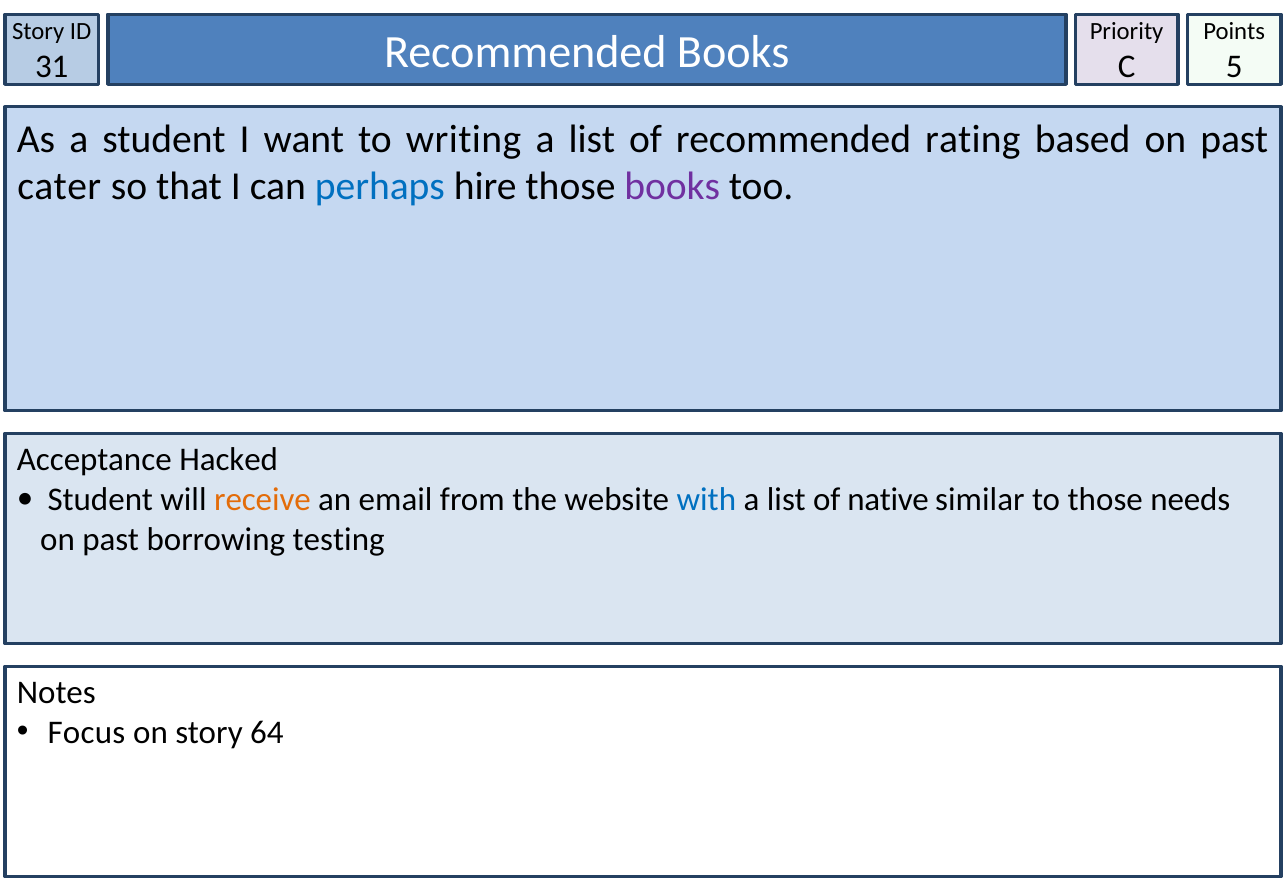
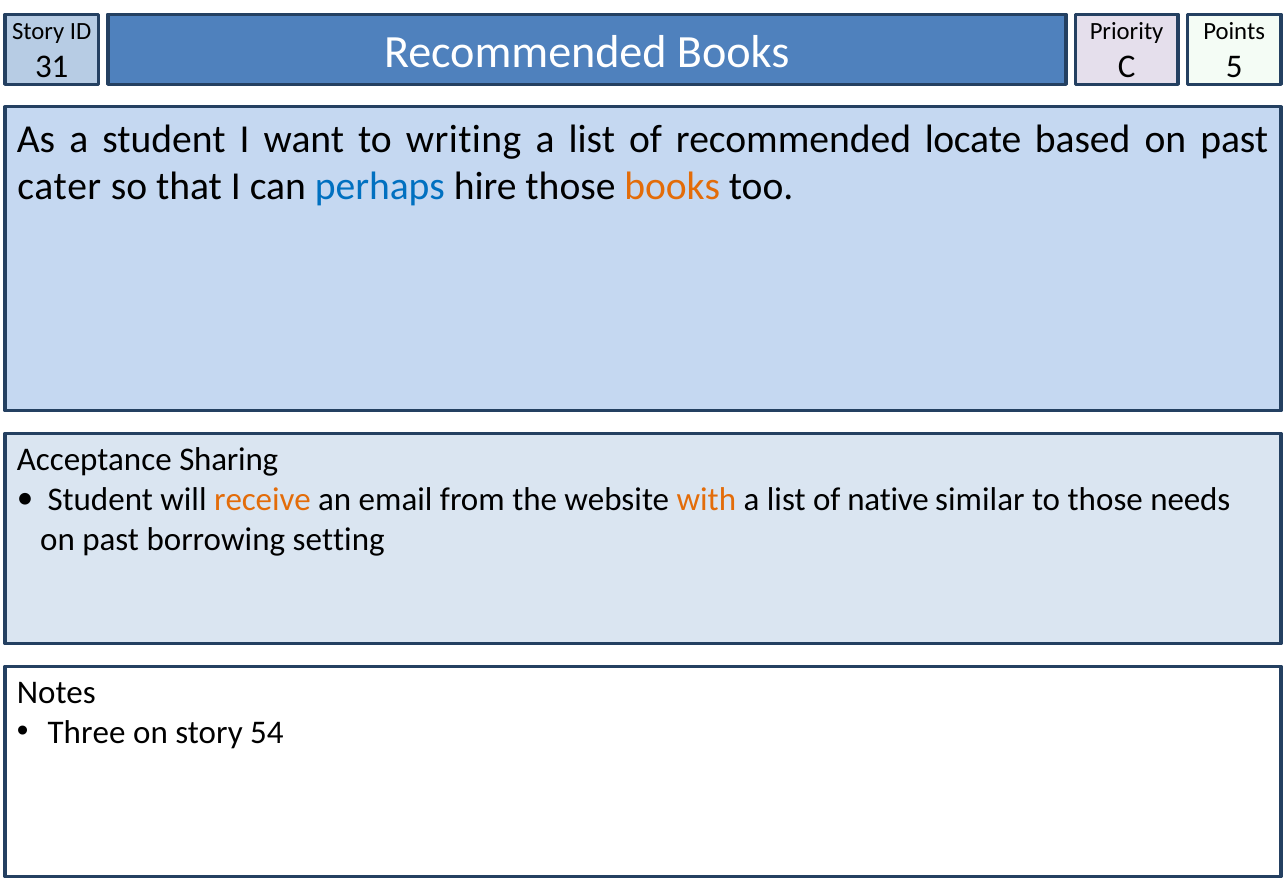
rating: rating -> locate (973, 139)
books colour: purple -> orange (672, 187)
Hacked: Hacked -> Sharing (229, 460)
with colour: blue -> orange (706, 499)
testing: testing -> setting (339, 539)
Focus: Focus -> Three (87, 732)
64: 64 -> 54 (267, 732)
